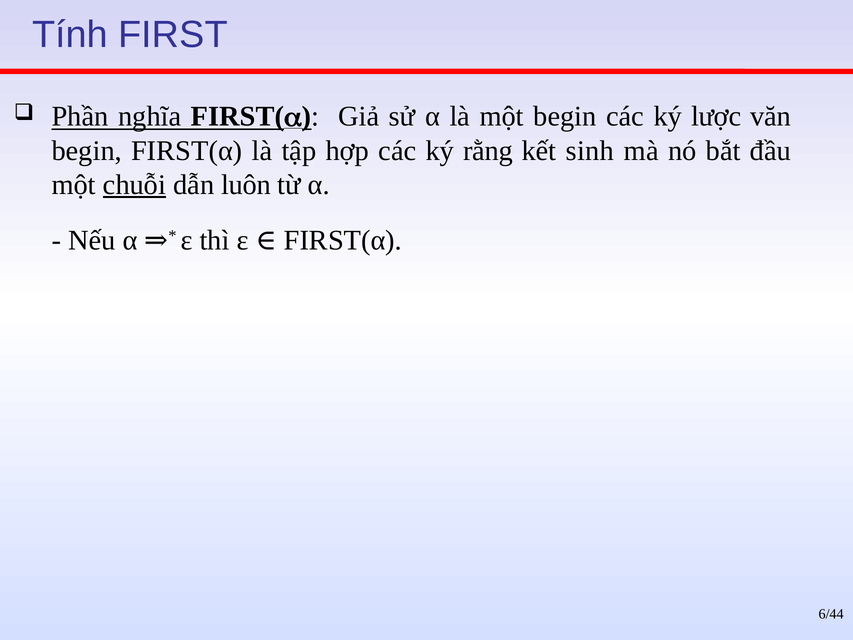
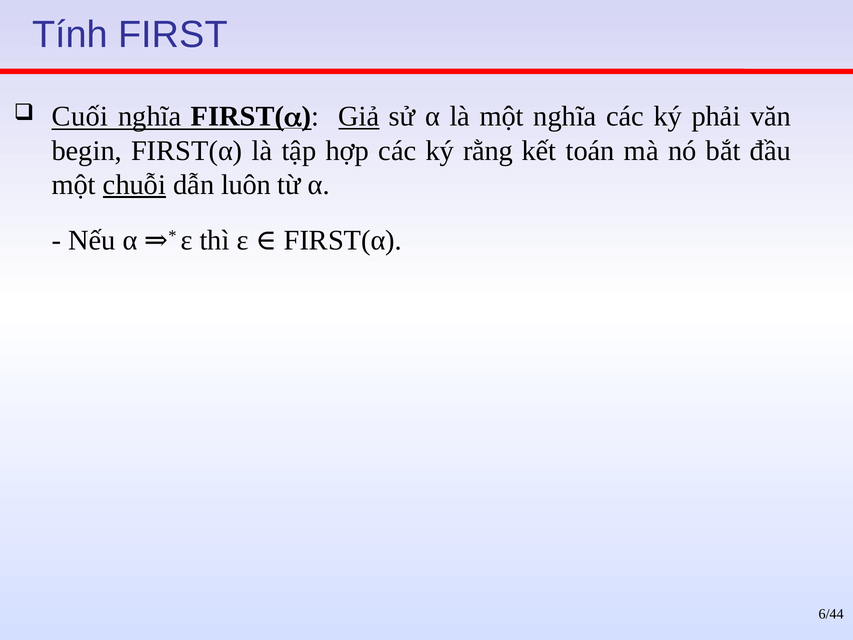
Phần: Phần -> Cuối (80, 117)
Giả underline: none -> present (359, 117)
một begin: begin -> nghĩa (565, 117)
lược: lược -> phải (716, 117)
sinh: sinh -> toán (590, 151)
